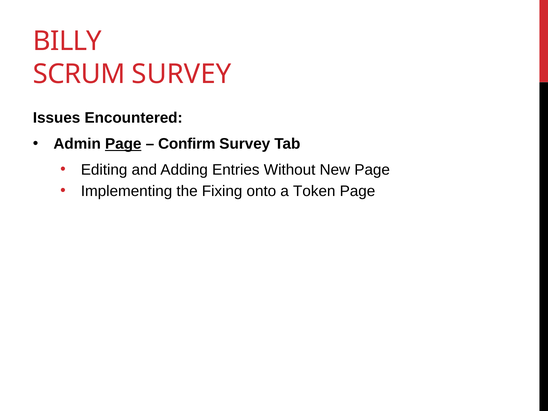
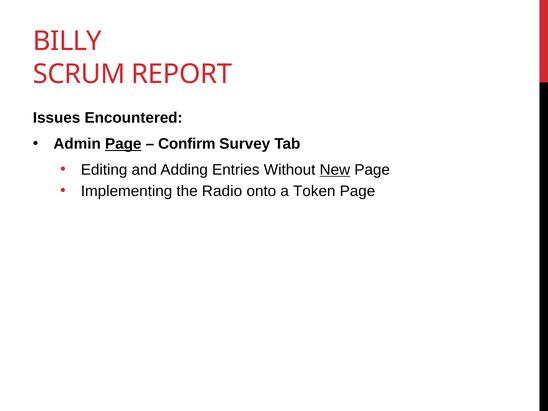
SCRUM SURVEY: SURVEY -> REPORT (182, 74)
New underline: none -> present (335, 170)
Fixing: Fixing -> Radio (222, 191)
